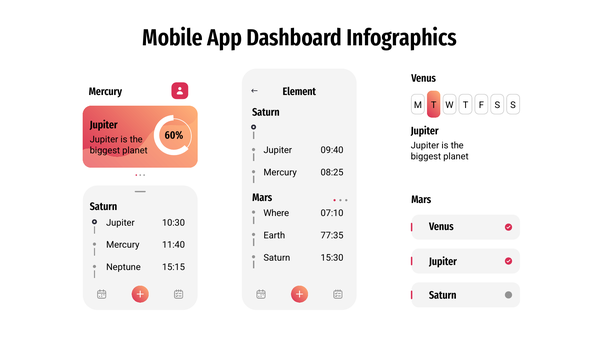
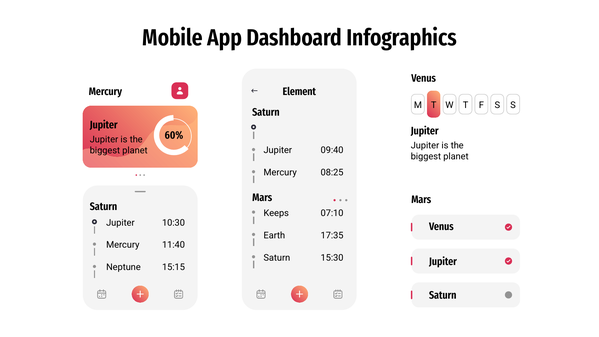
Where: Where -> Keeps (276, 213)
77:35: 77:35 -> 17:35 (332, 236)
